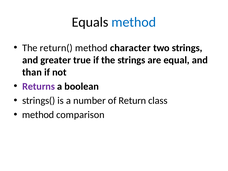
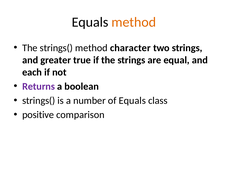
method colour: blue -> orange (134, 22)
The return(: return( -> strings( (56, 48)
than: than -> each (32, 72)
of Return: Return -> Equals (132, 101)
method: method -> positive (38, 115)
